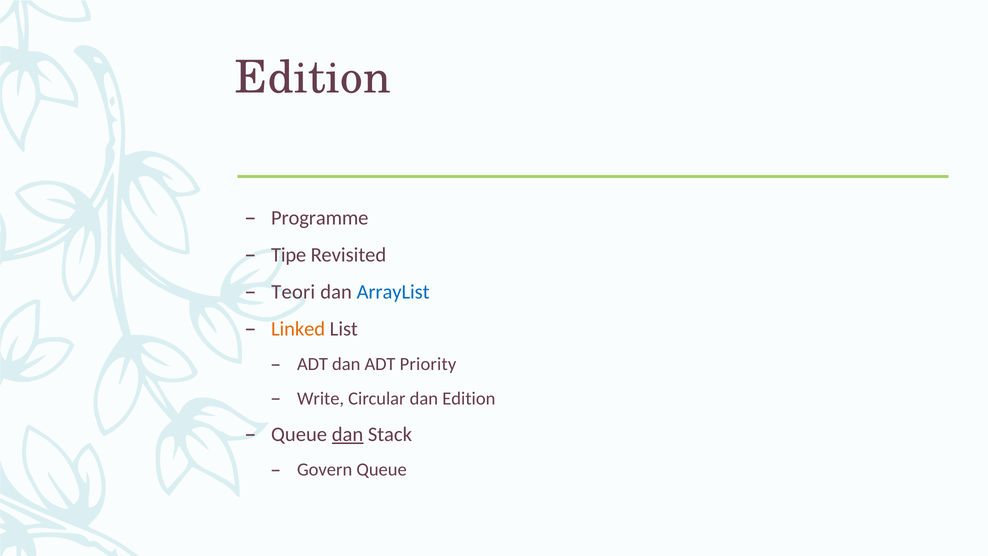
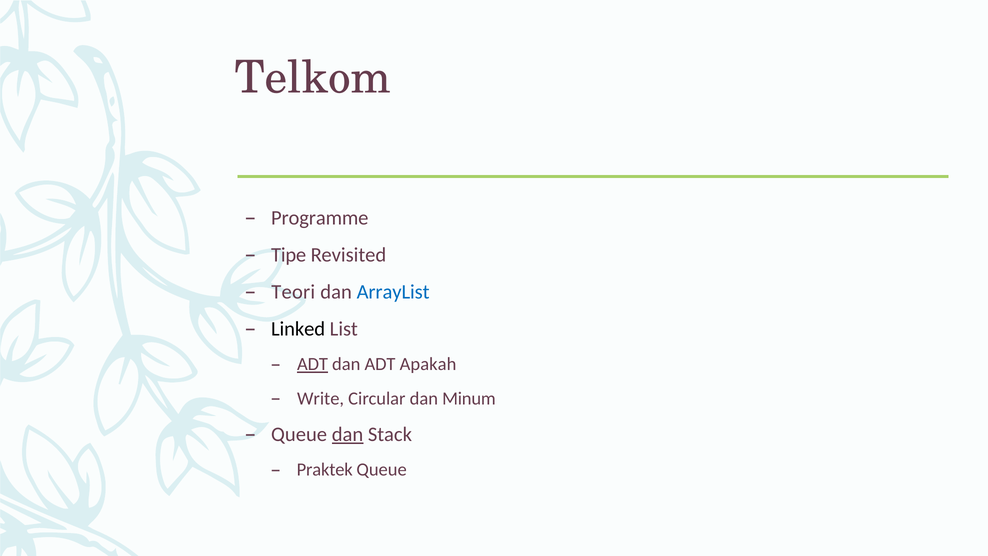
Edition: Edition -> Telkom (313, 78)
Linked colour: orange -> black (298, 329)
ADT underline: none -> present (312, 364)
Priority: Priority -> Apakah (428, 364)
dan Edition: Edition -> Minum (469, 398)
Govern: Govern -> Praktek (325, 470)
